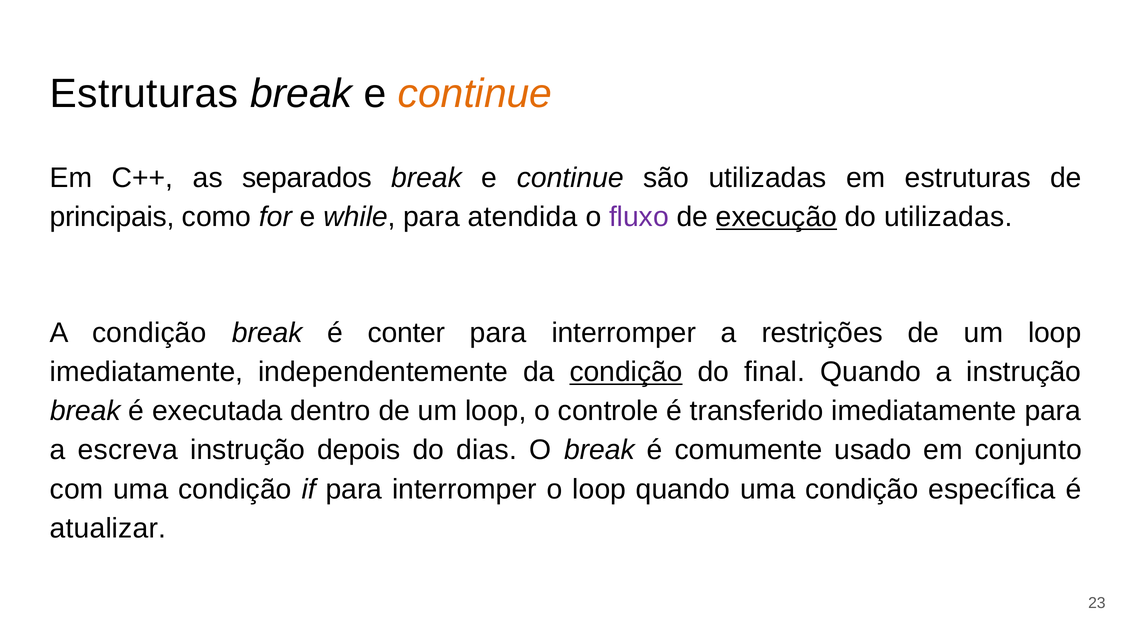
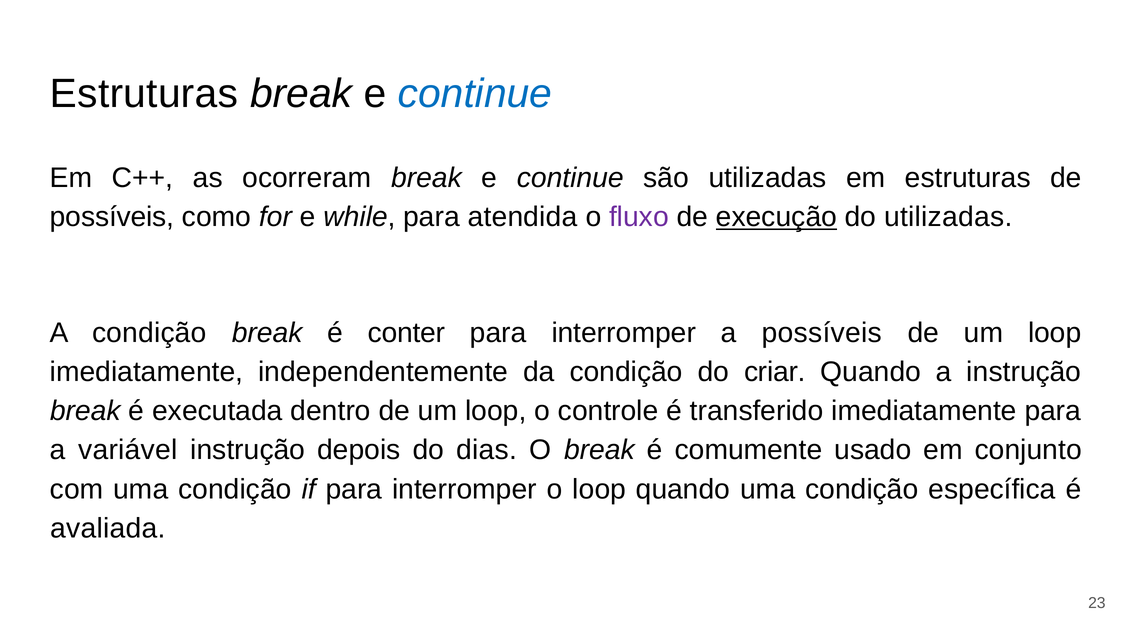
continue colour: orange -> blue (475, 94)
separados: separados -> ocorreram (307, 178)
principais: principais -> possíveis (112, 217)
a restrições: restrições -> possíveis (822, 333)
condição underline: present -> none (626, 372)
final: final -> criar (775, 372)
escreva: escreva -> variável (128, 450)
atualizar: atualizar -> avaliada (108, 528)
